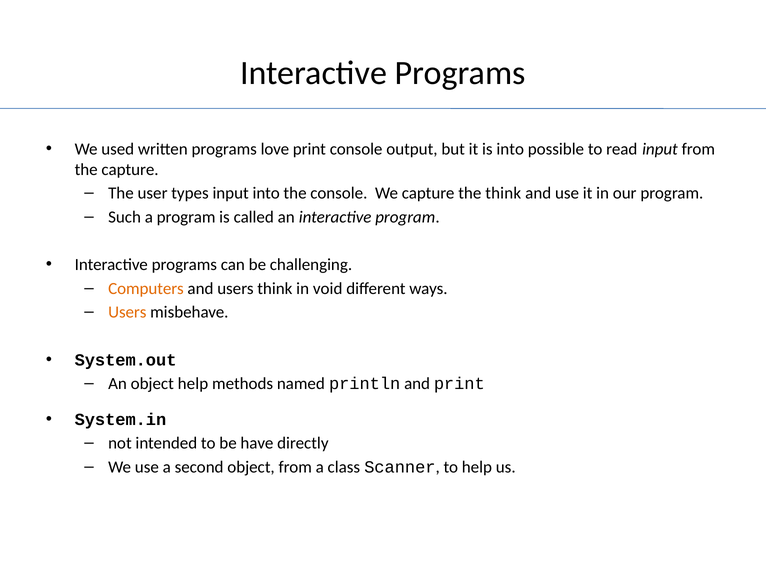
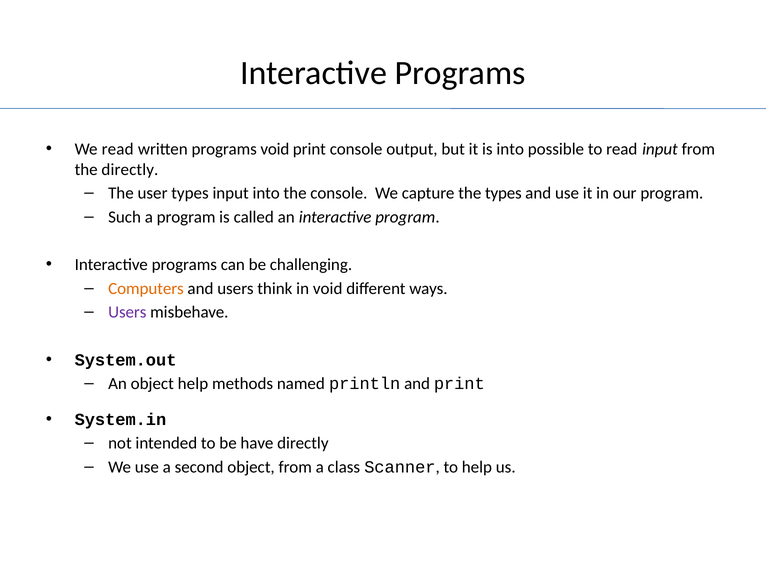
We used: used -> read (118, 149)
programs love: love -> void (275, 149)
the capture: capture -> directly (130, 170)
the think: think -> types (503, 194)
Users colour: orange -> purple (127, 313)
